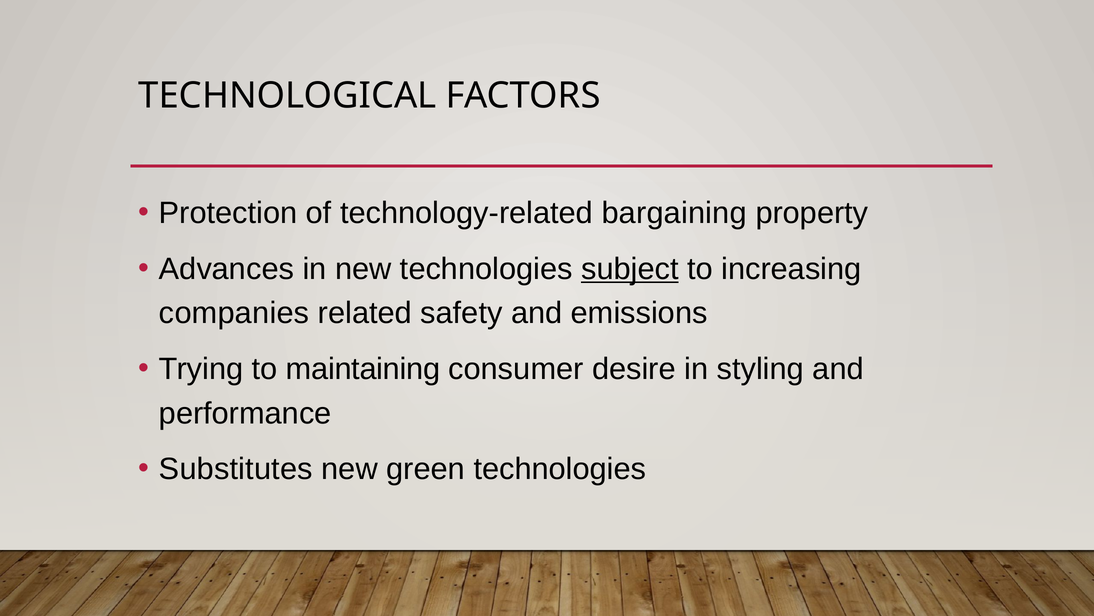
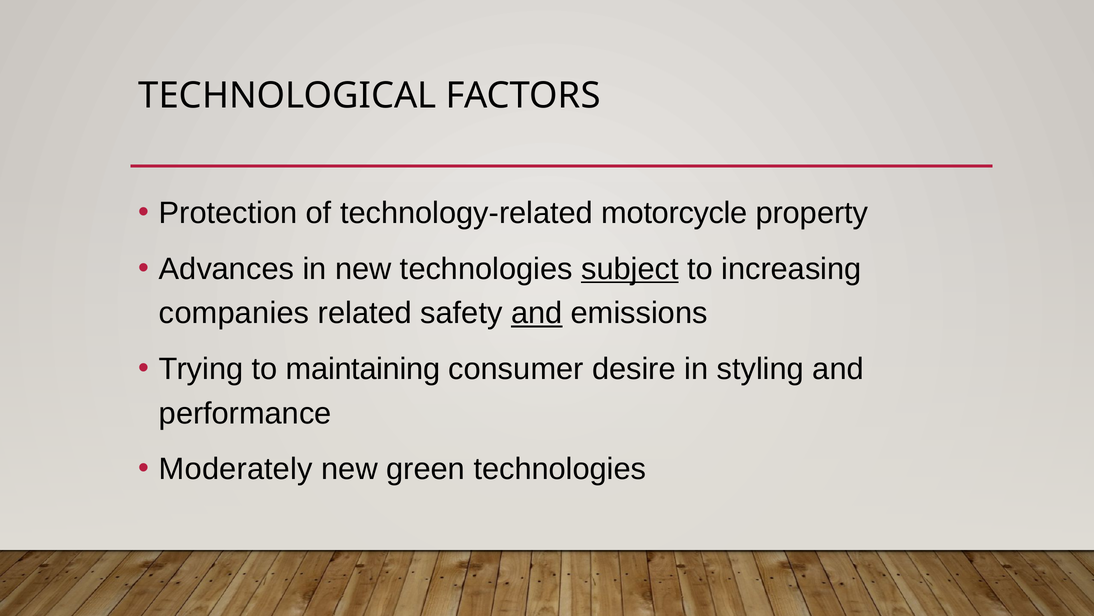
bargaining: bargaining -> motorcycle (674, 213)
and underline: none -> present (537, 313)
Substitutes: Substitutes -> Moderately (236, 469)
